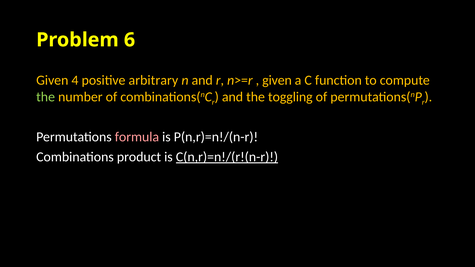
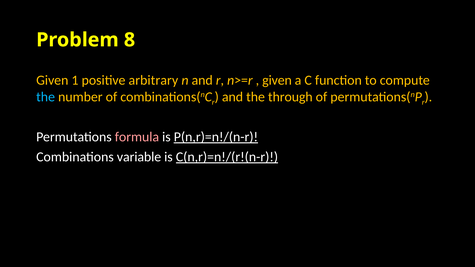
6: 6 -> 8 (130, 40)
4: 4 -> 1 (75, 80)
the colour: light green -> light blue (46, 97)
toggling: toggling -> through (290, 97)
P(n,r)=n!/(n-r underline: none -> present (216, 137)
product: product -> variable (139, 157)
